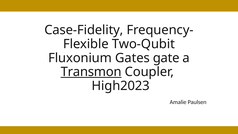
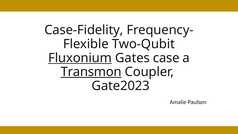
Fluxonium underline: none -> present (80, 58)
gate: gate -> case (166, 58)
High2023: High2023 -> Gate2023 (121, 86)
